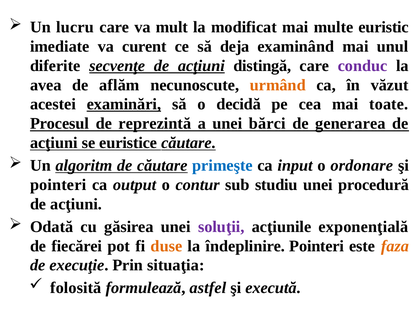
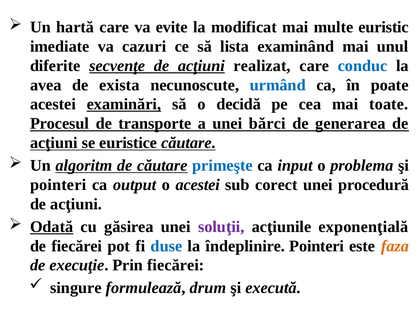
lucru: lucru -> hartă (75, 27)
mult: mult -> evite (172, 27)
curent: curent -> cazuri (144, 47)
deja: deja -> lista (235, 47)
distingă: distingă -> realizat (262, 66)
conduc colour: purple -> blue (363, 66)
aflăm: aflăm -> exista (119, 85)
urmând colour: orange -> blue (278, 85)
văzut: văzut -> poate (390, 85)
reprezintă: reprezintă -> transporte (155, 124)
ordonare: ordonare -> problema (362, 166)
o contur: contur -> acestei (198, 185)
studiu: studiu -> corect (276, 185)
Odată underline: none -> present (52, 227)
duse colour: orange -> blue (166, 246)
Prin situaţia: situaţia -> fiecărei (176, 266)
folosită: folosită -> singure (76, 288)
astfel: astfel -> drum (208, 288)
